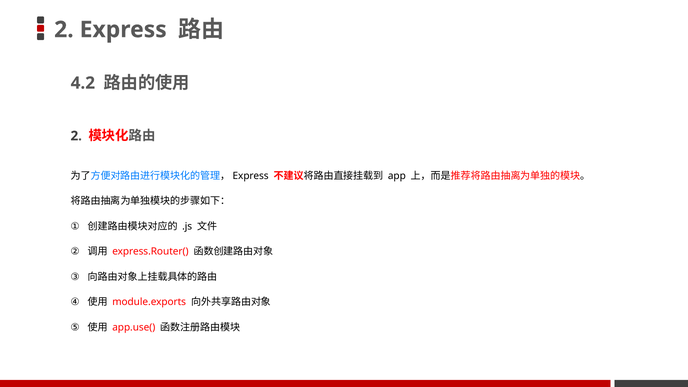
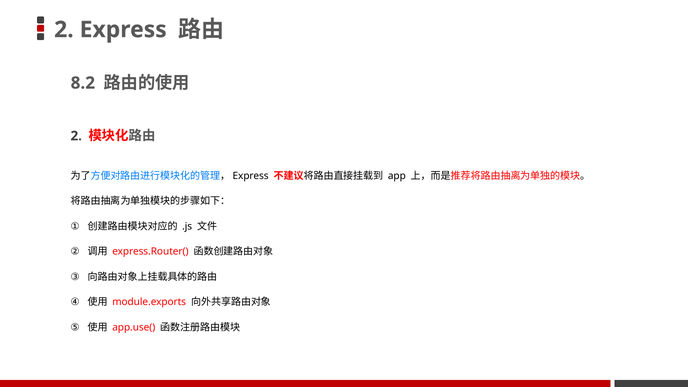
4.2: 4.2 -> 8.2 (83, 83)
